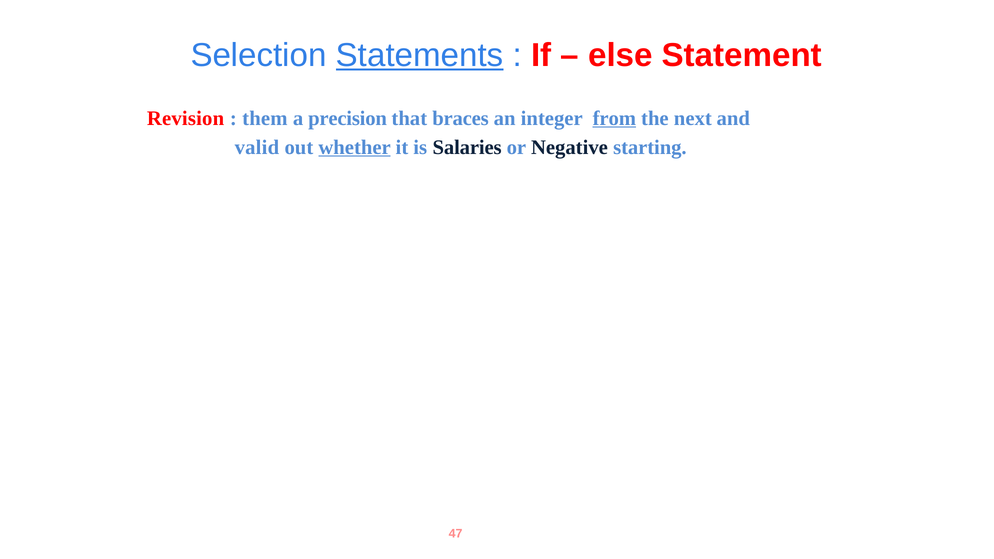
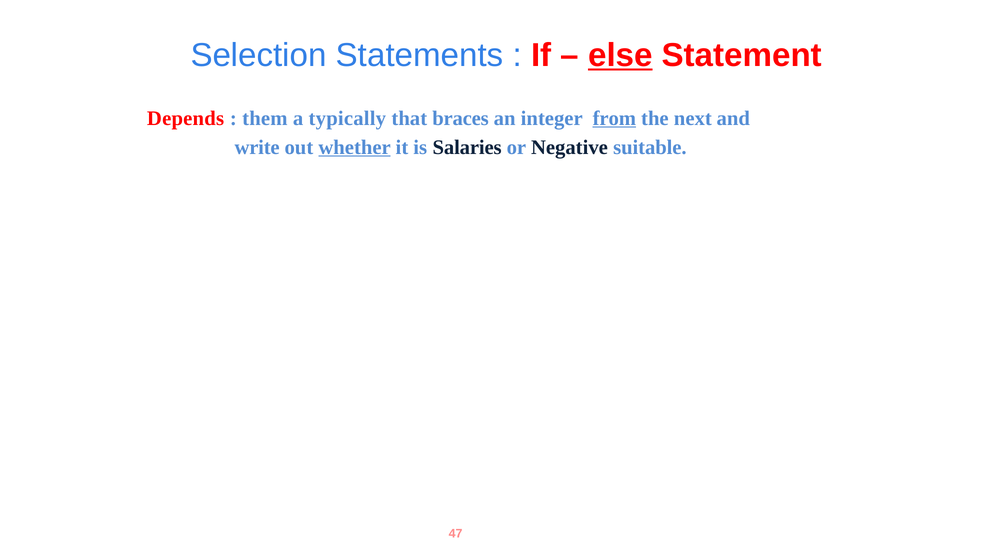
Statements underline: present -> none (420, 55)
else underline: none -> present (620, 55)
Revision: Revision -> Depends (186, 118)
precision: precision -> typically (347, 118)
valid: valid -> write (257, 147)
starting: starting -> suitable (650, 147)
